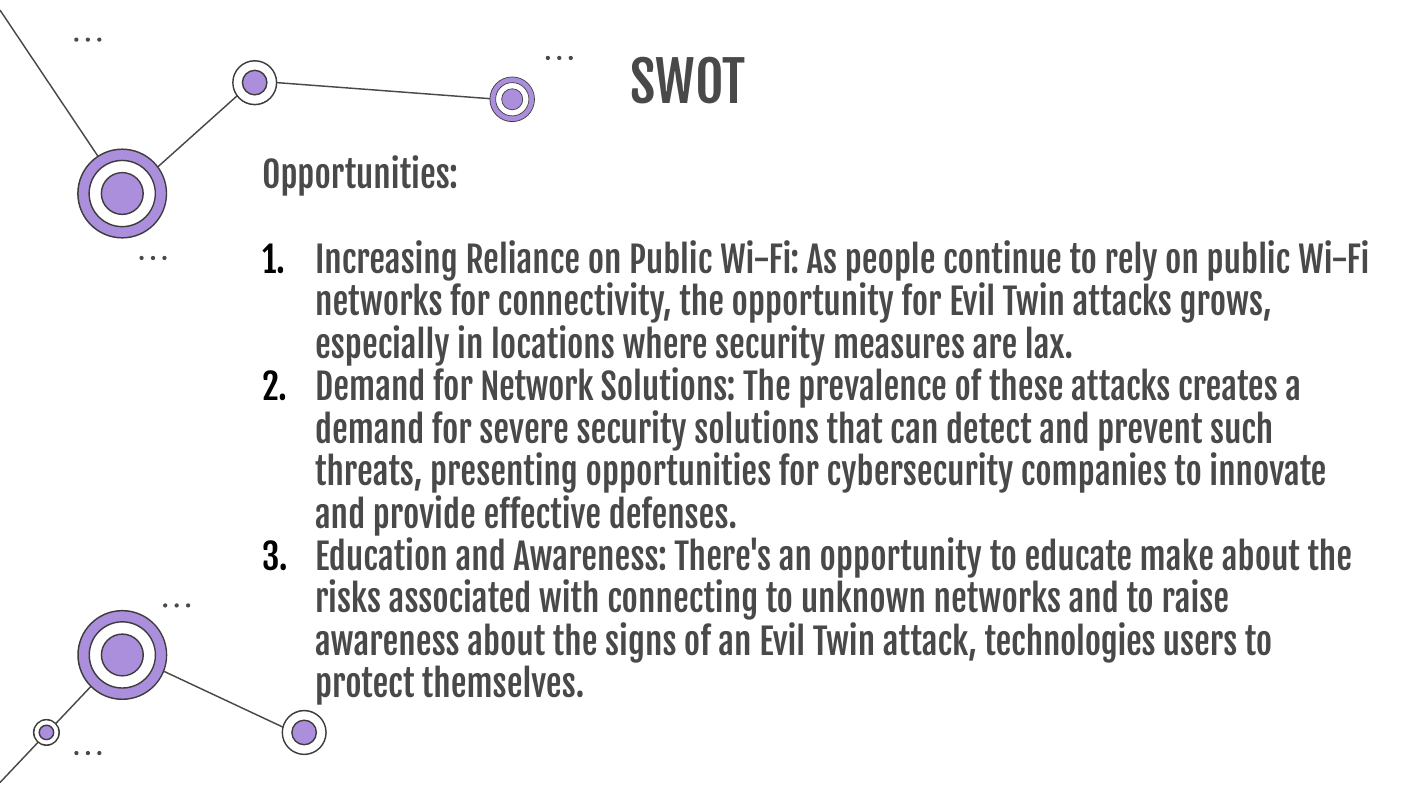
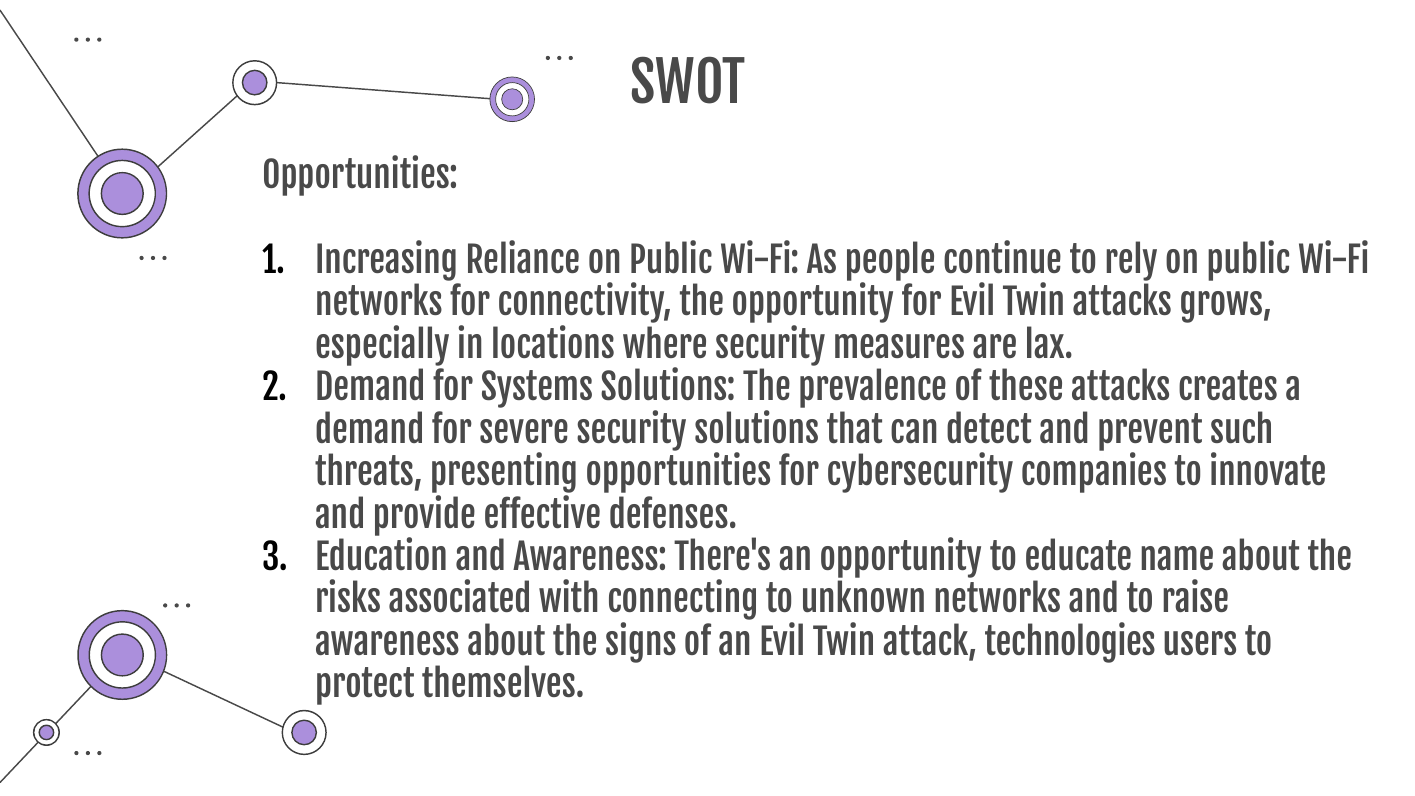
Network: Network -> Systems (537, 389)
make: make -> name (1177, 559)
